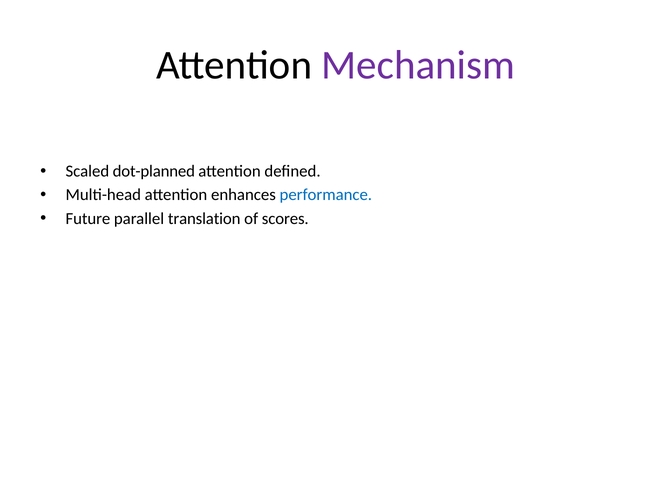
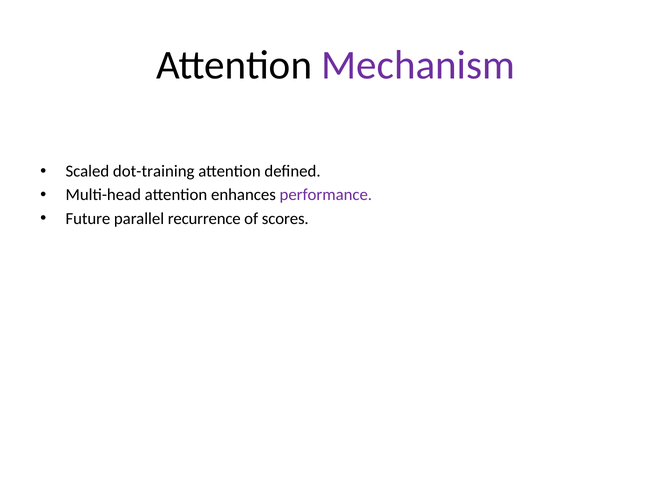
dot-planned: dot-planned -> dot-training (154, 171)
performance colour: blue -> purple (326, 195)
translation: translation -> recurrence (204, 218)
